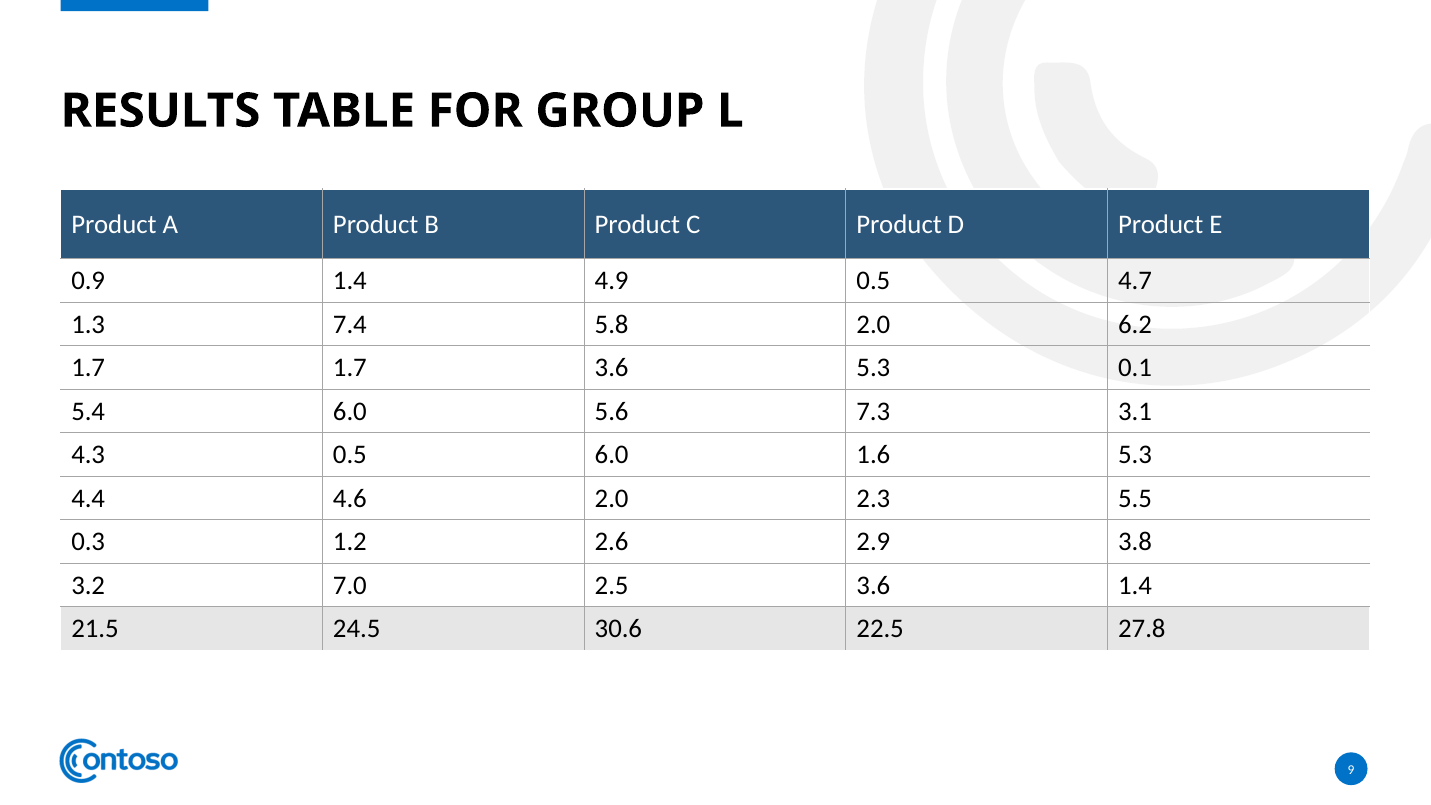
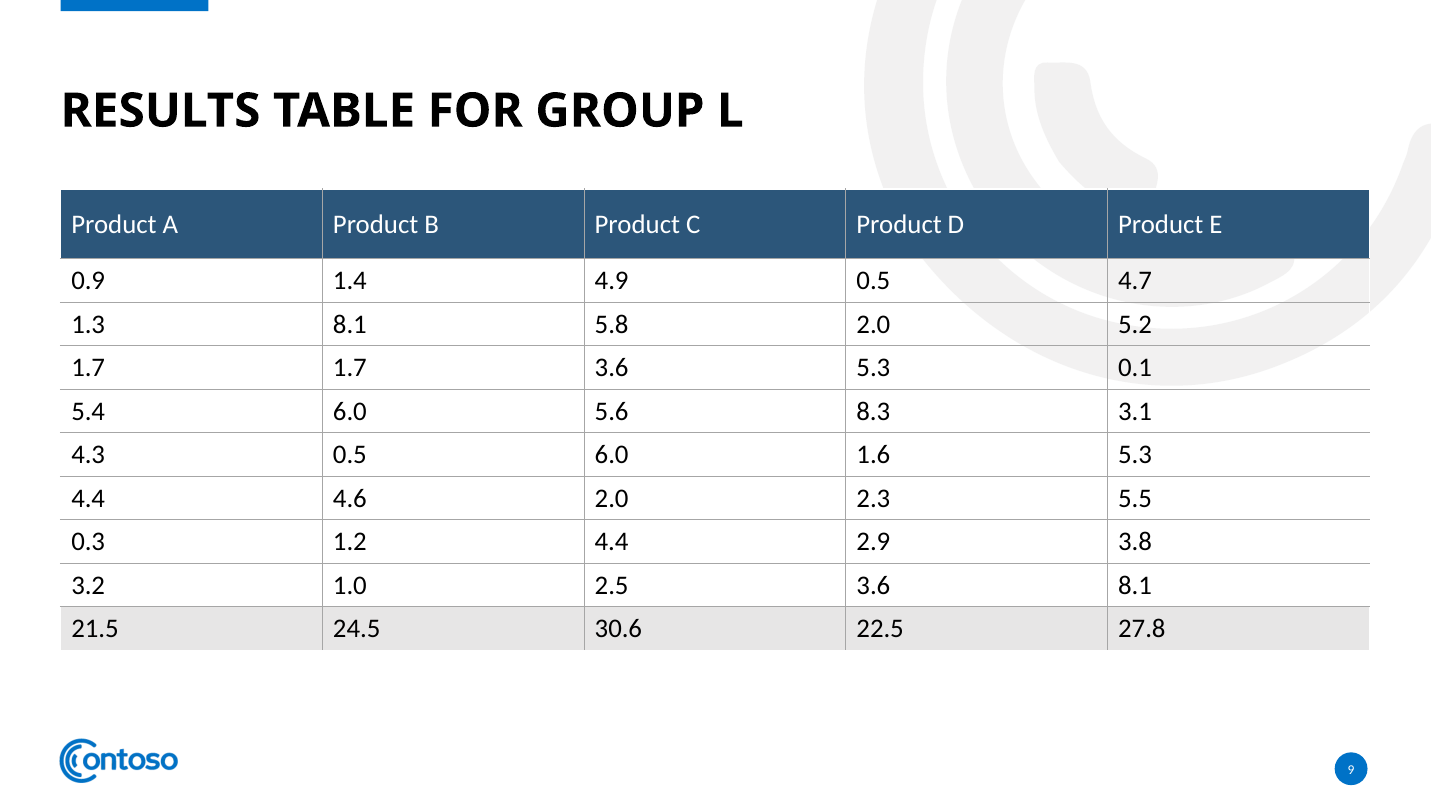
1.3 7.4: 7.4 -> 8.1 (350, 324)
6.2: 6.2 -> 5.2 (1135, 324)
7.3: 7.3 -> 8.3 (873, 411)
1.2 2.6: 2.6 -> 4.4 (612, 542)
7.0: 7.0 -> 1.0 (350, 585)
3.6 1.4: 1.4 -> 8.1 (1135, 585)
